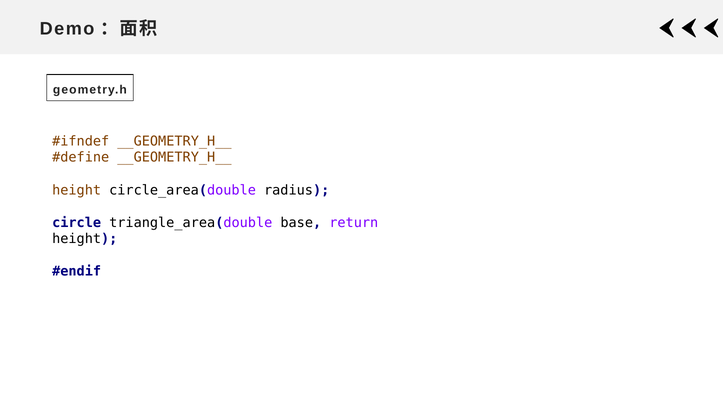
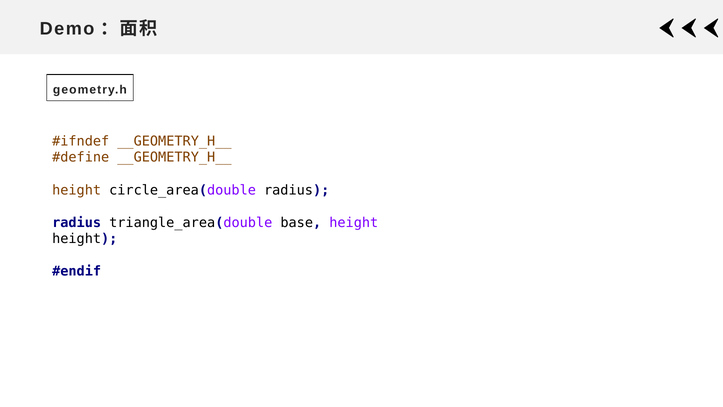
circle: circle -> radius (77, 222)
base return: return -> height (354, 222)
